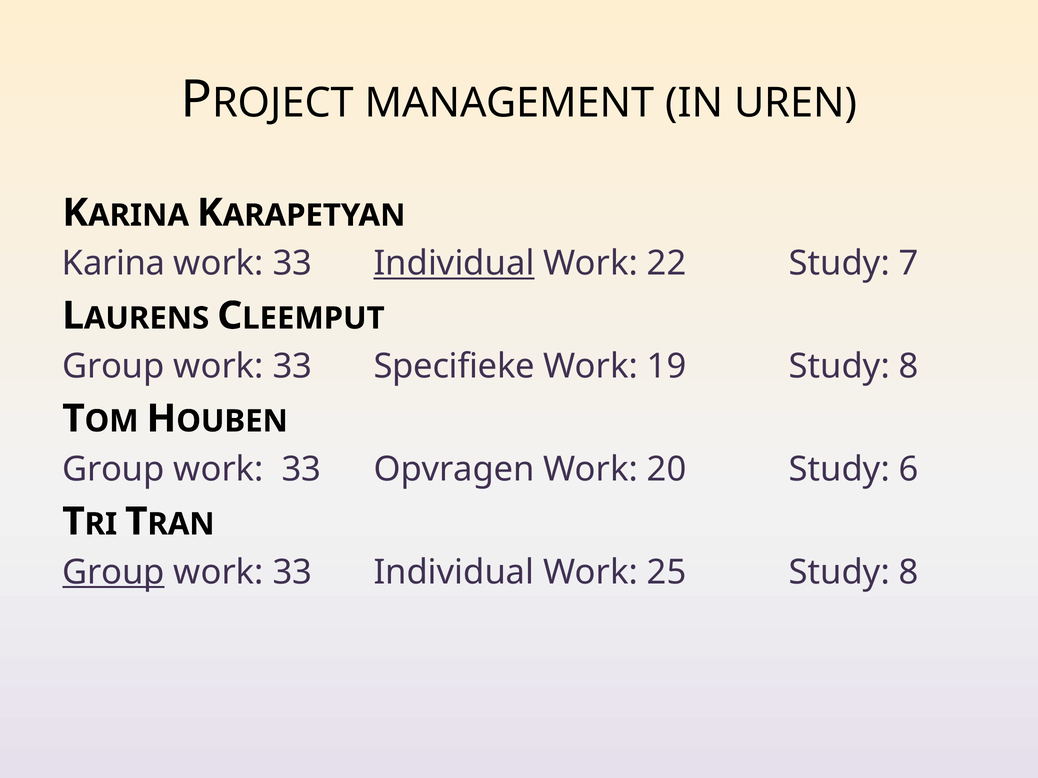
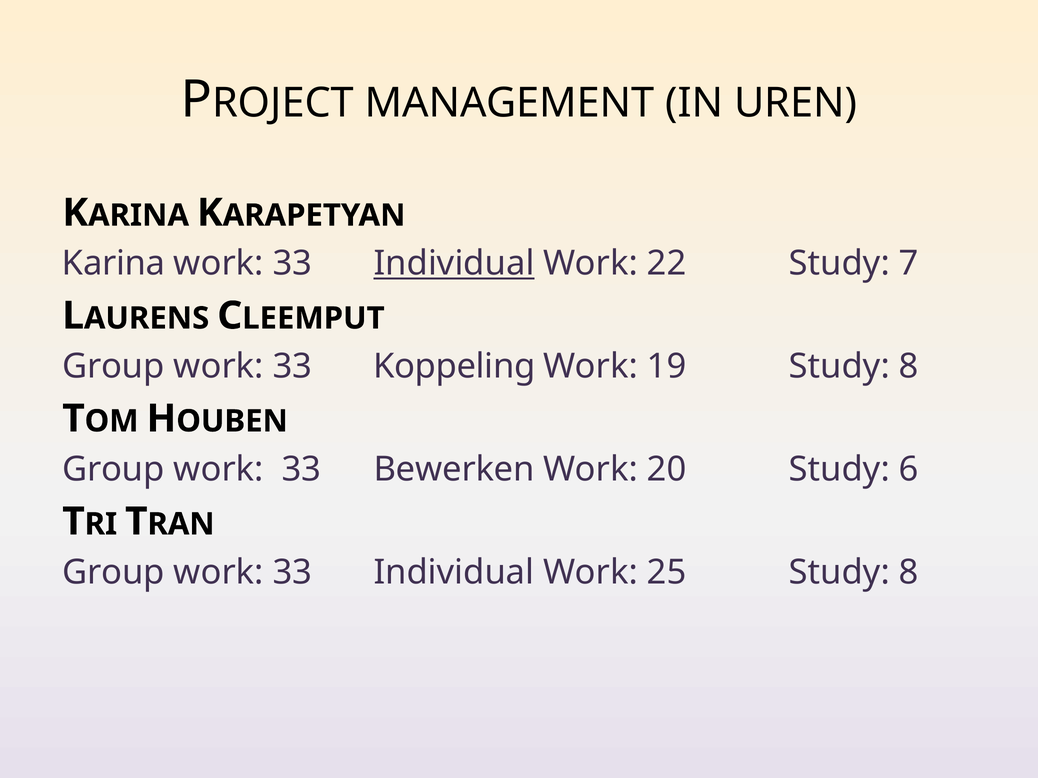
Specifieke: Specifieke -> Koppeling (454, 367)
Opvragen: Opvragen -> Bewerken (454, 470)
Group underline: present -> none (113, 573)
